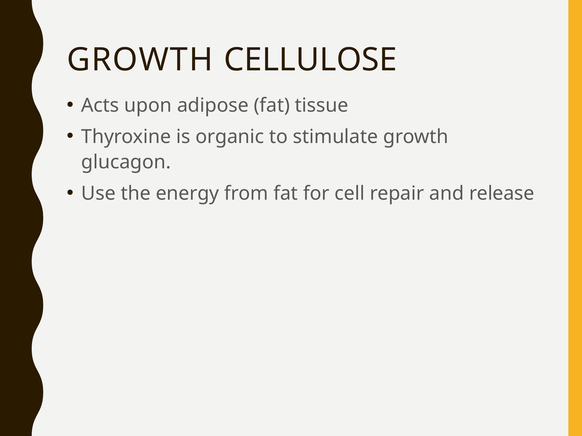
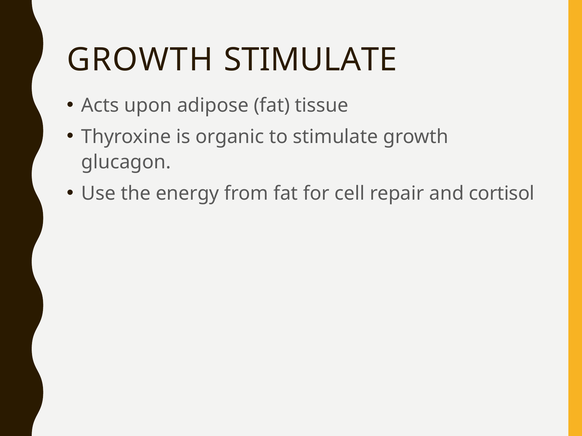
GROWTH CELLULOSE: CELLULOSE -> STIMULATE (310, 60)
release: release -> cortisol (502, 194)
